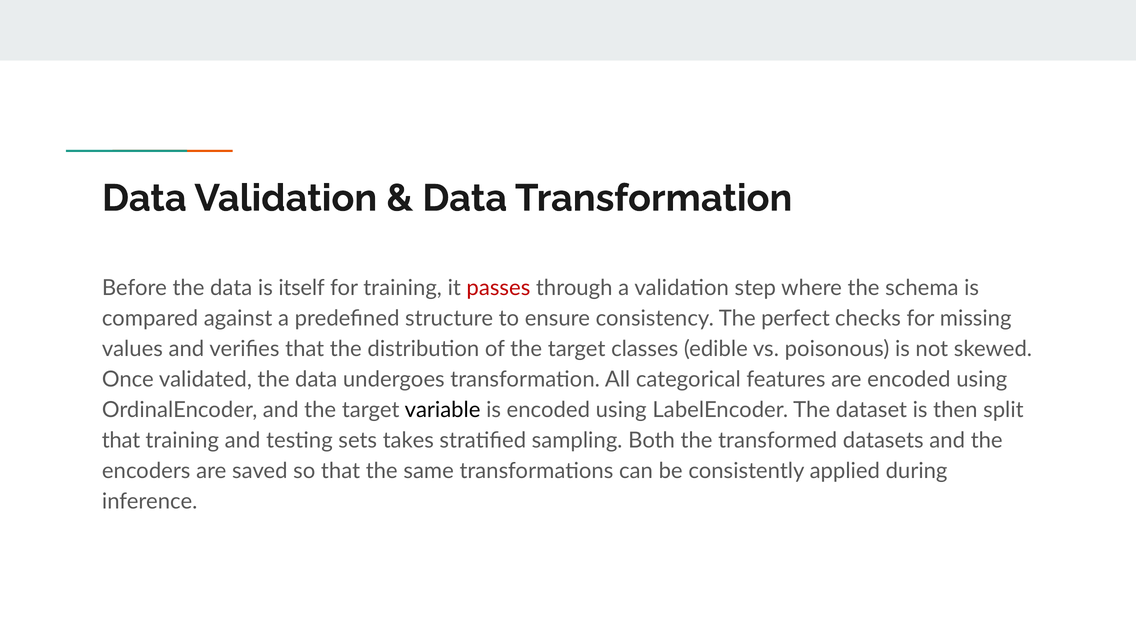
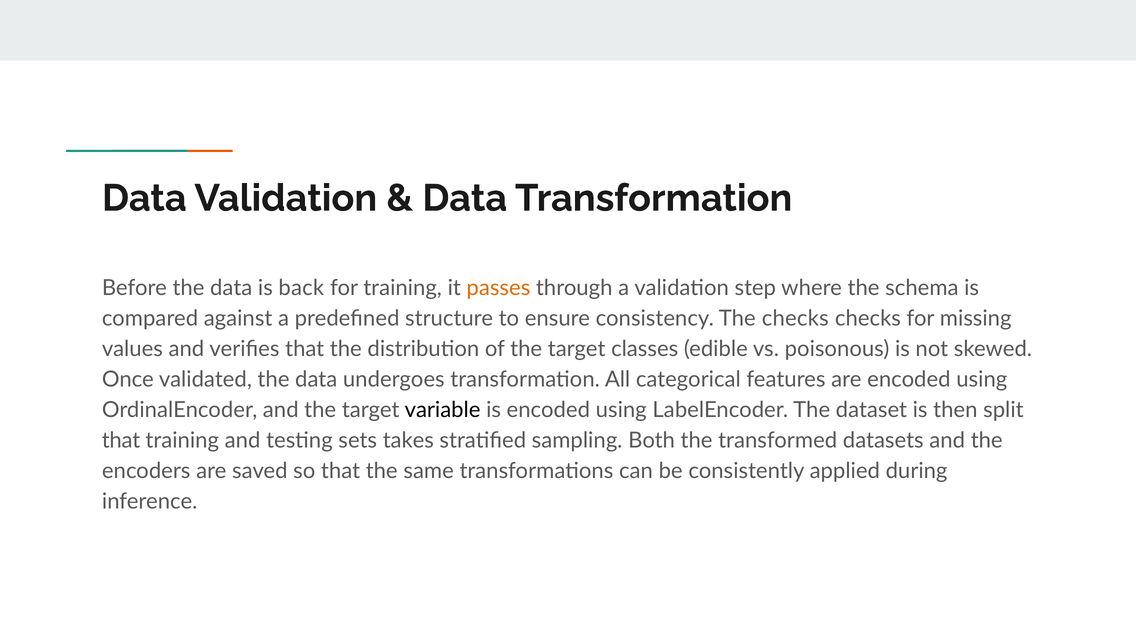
itself: itself -> back (301, 288)
passes colour: red -> orange (498, 288)
The perfect: perfect -> checks (795, 319)
